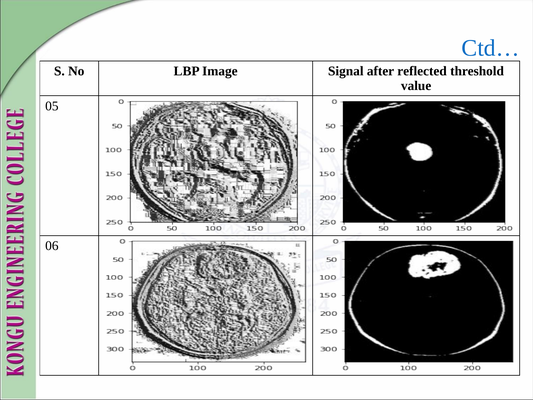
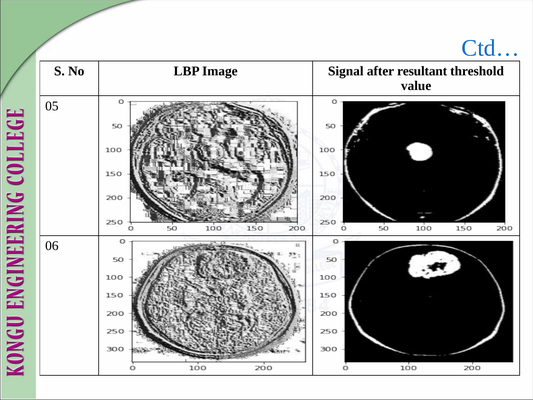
reflected: reflected -> resultant (422, 71)
